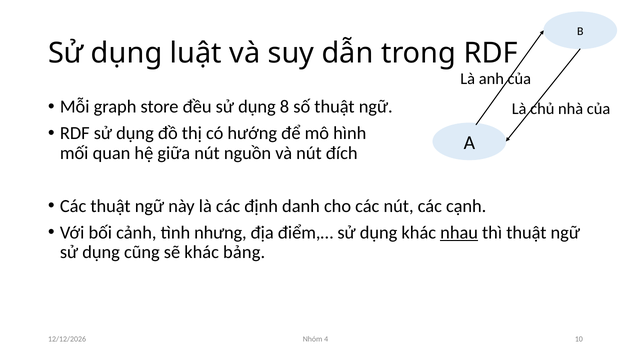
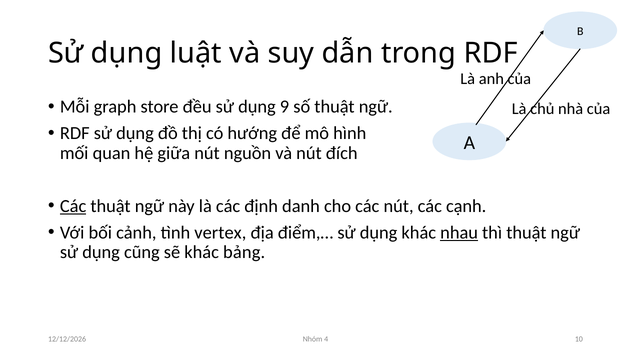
8: 8 -> 9 (285, 107)
Các underline: none -> present (73, 206)
nhưng: nhưng -> vertex (220, 232)
